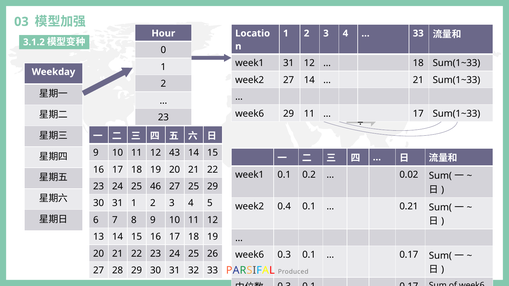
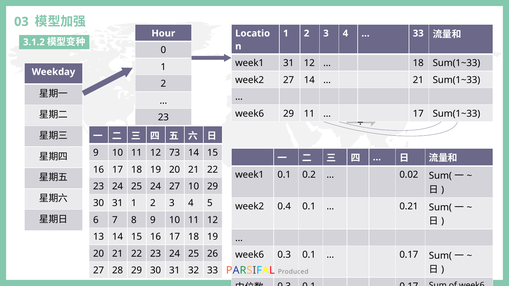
43: 43 -> 73 (175, 153)
25 46: 46 -> 24 (156, 187)
27 25: 25 -> 10 (194, 187)
